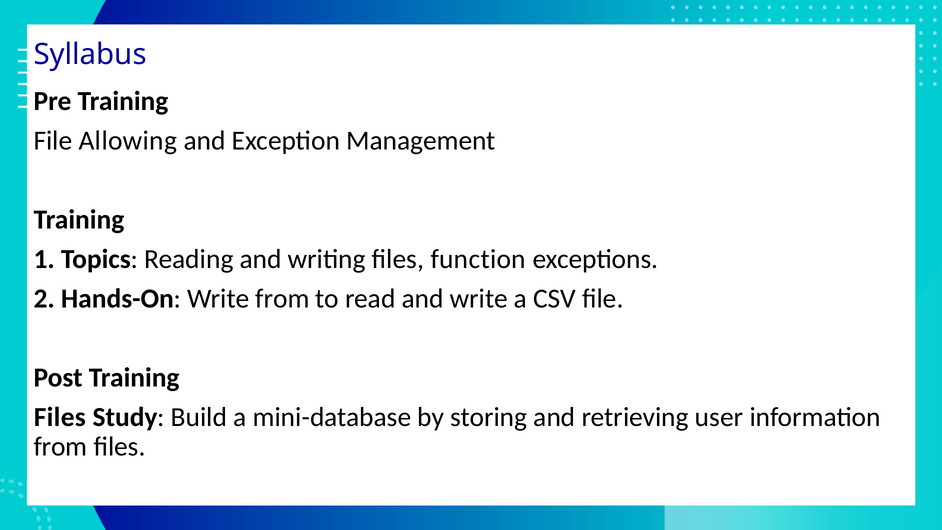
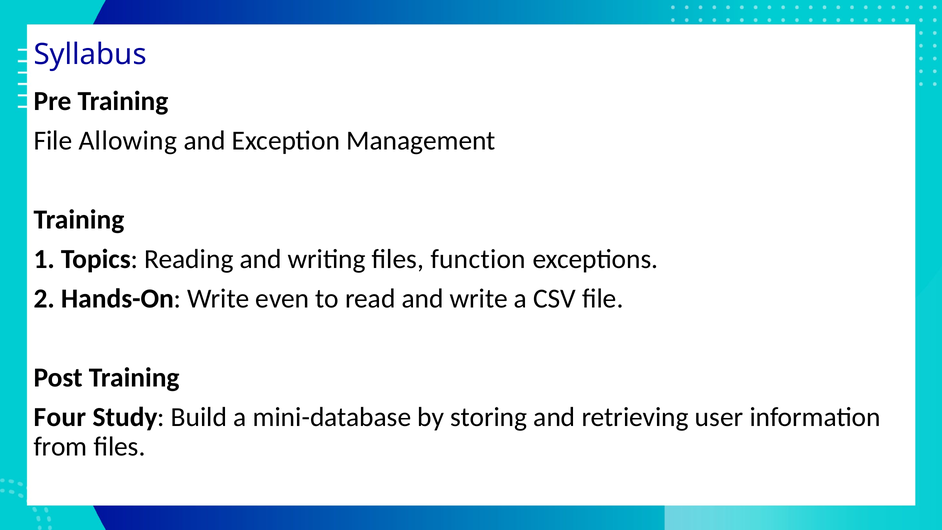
Write from: from -> even (282, 299)
Files: Files -> Four (60, 417)
